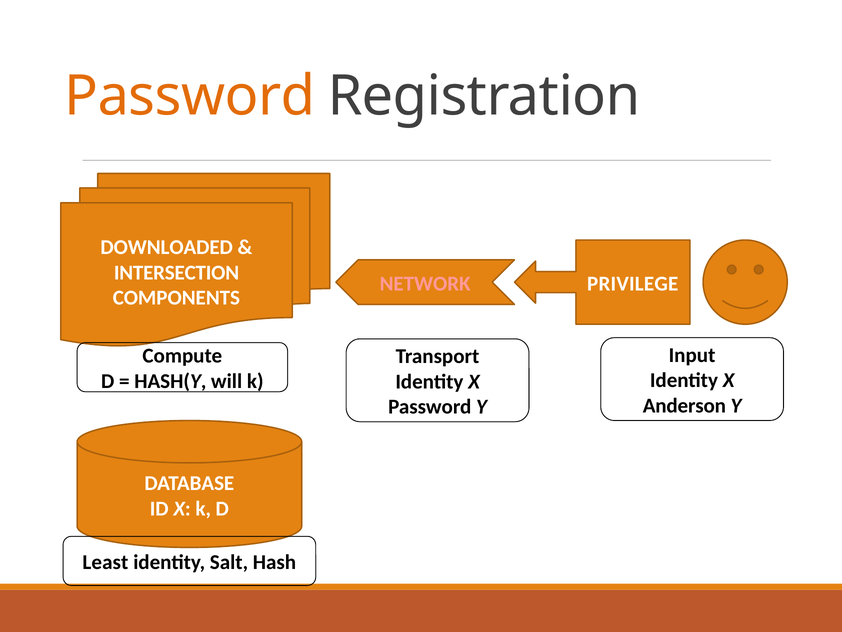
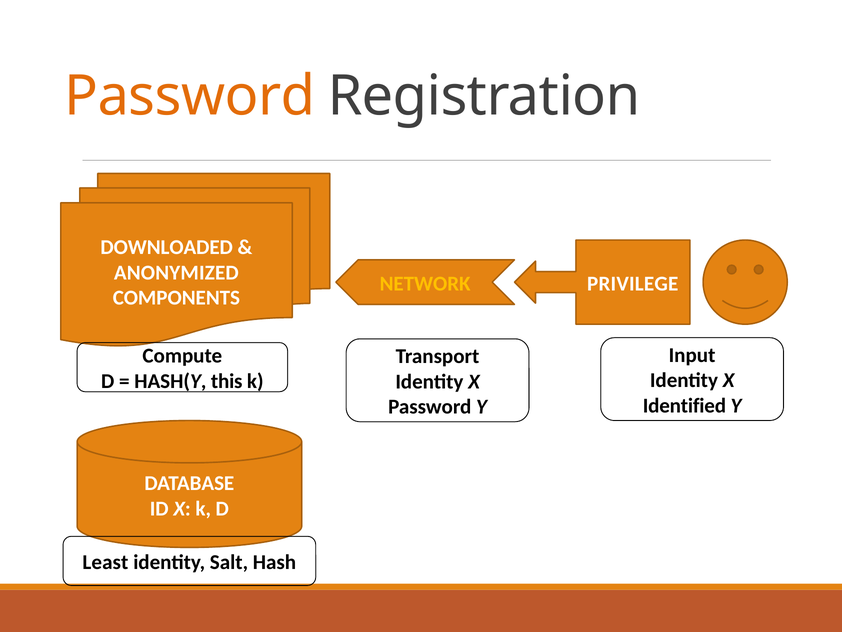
INTERSECTION: INTERSECTION -> ANONYMIZED (176, 272)
NETWORK colour: pink -> yellow (425, 283)
will: will -> this (227, 381)
Anderson: Anderson -> Identified (684, 406)
